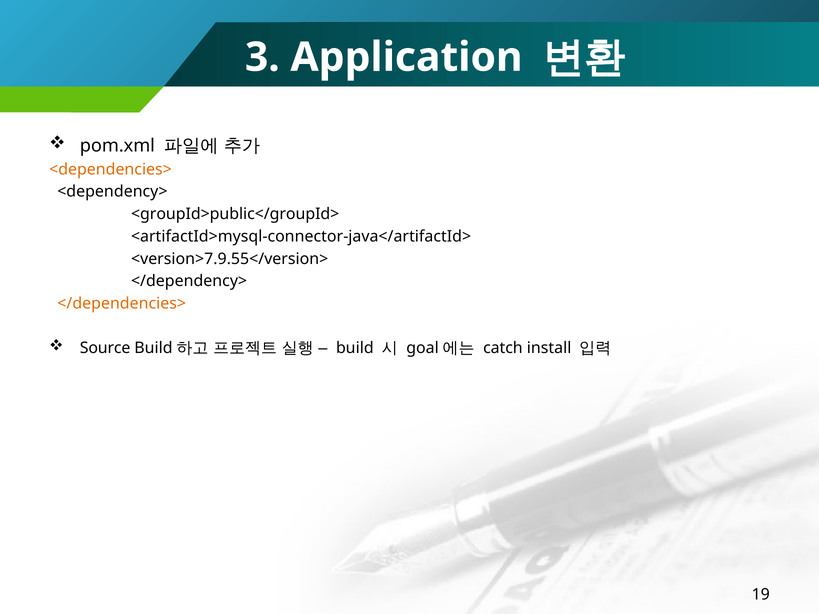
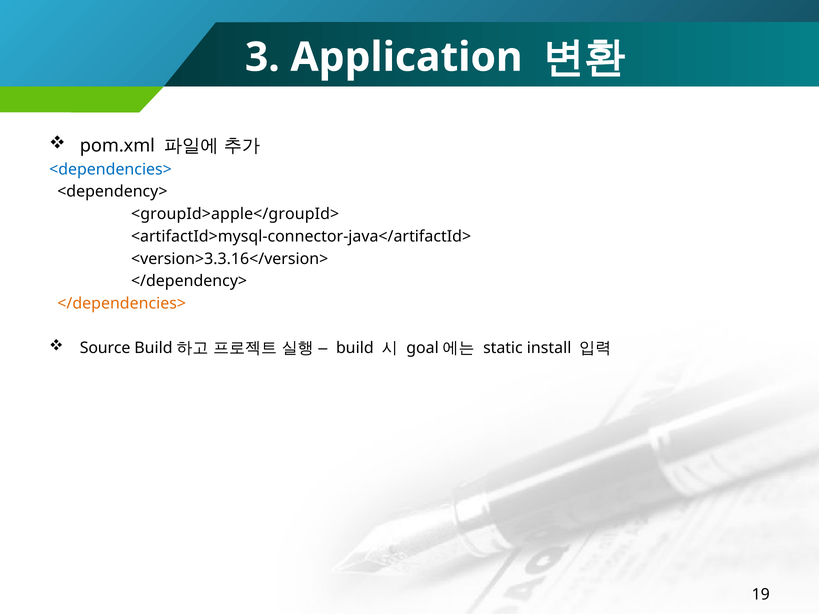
<dependencies> colour: orange -> blue (111, 169)
<groupId>public</groupId>: <groupId>public</groupId> -> <groupId>apple</groupId> (235, 214)
<version>7.9.55</version>: <version>7.9.55</version> -> <version>3.3.16</version> (230, 259)
catch: catch -> static (503, 348)
